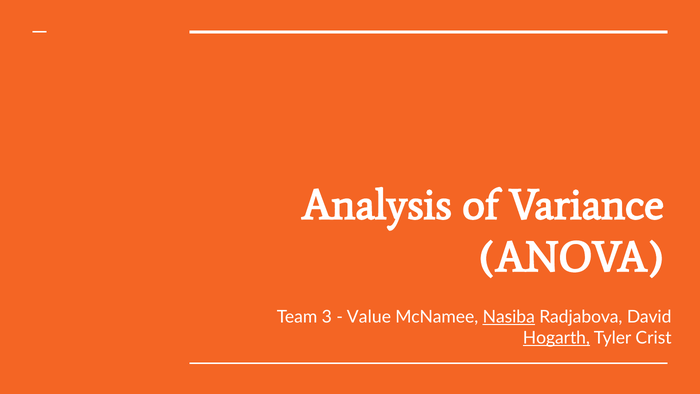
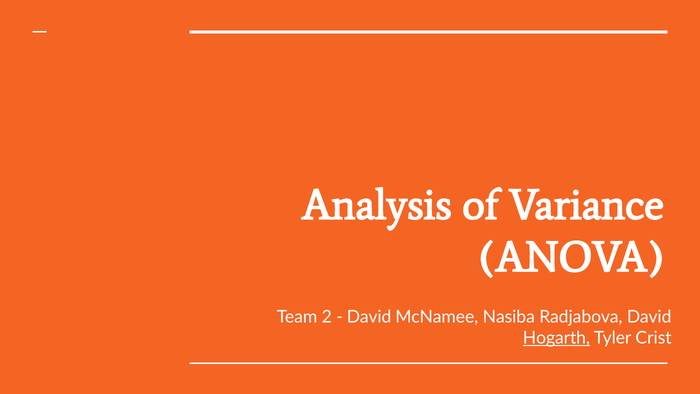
3: 3 -> 2 (327, 317)
Value: Value -> David (369, 317)
Nasiba underline: present -> none (509, 317)
